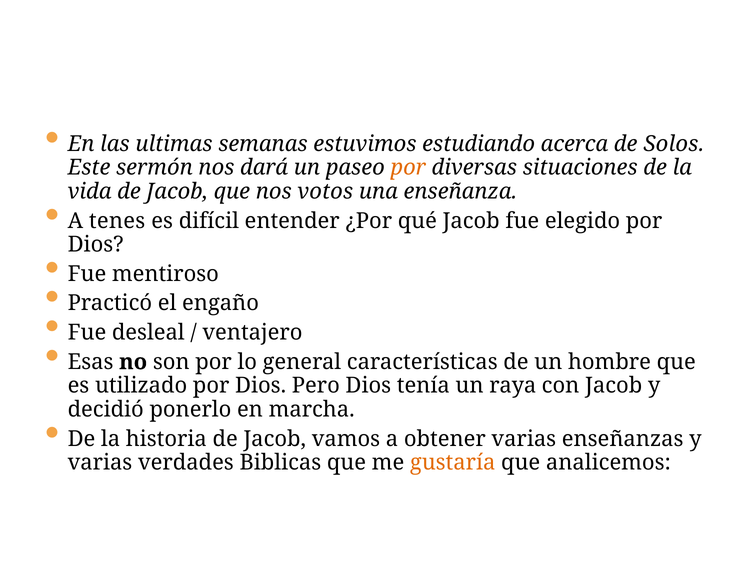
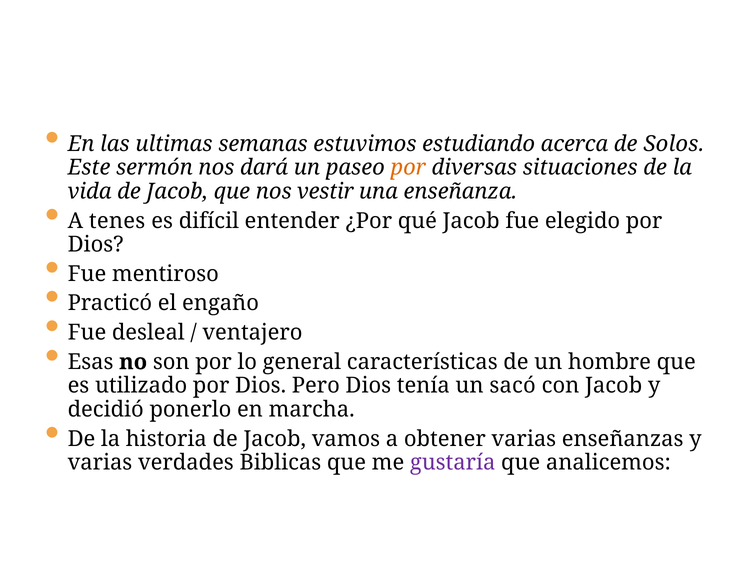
votos: votos -> vestir (325, 191)
raya: raya -> sacó (513, 386)
gustaría colour: orange -> purple (453, 462)
